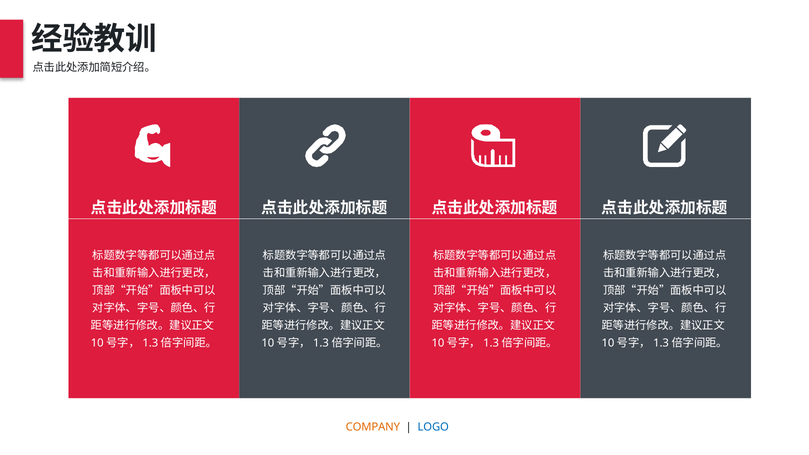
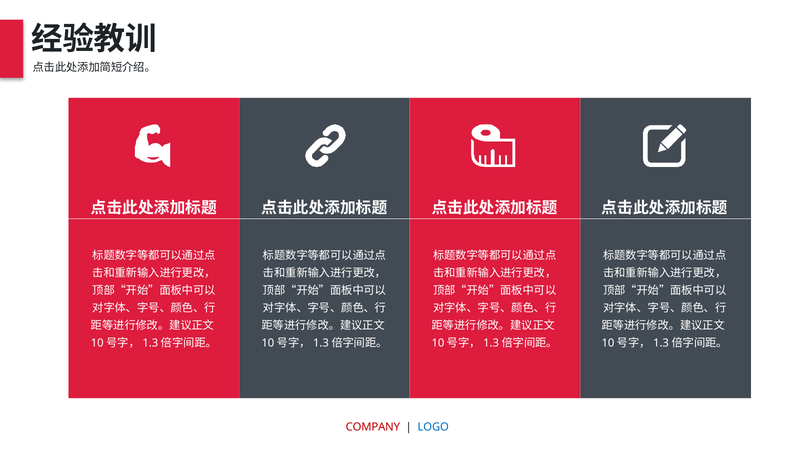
COMPANY colour: orange -> red (373, 427)
